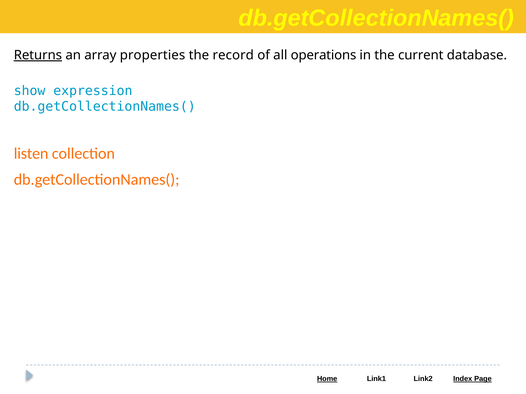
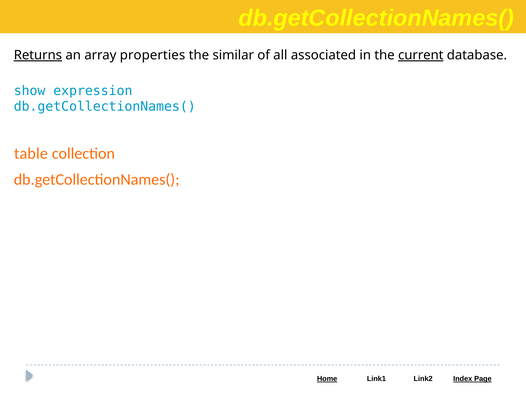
record: record -> similar (233, 55)
operations: operations -> associated (323, 55)
current underline: none -> present (421, 55)
listen: listen -> table (31, 154)
